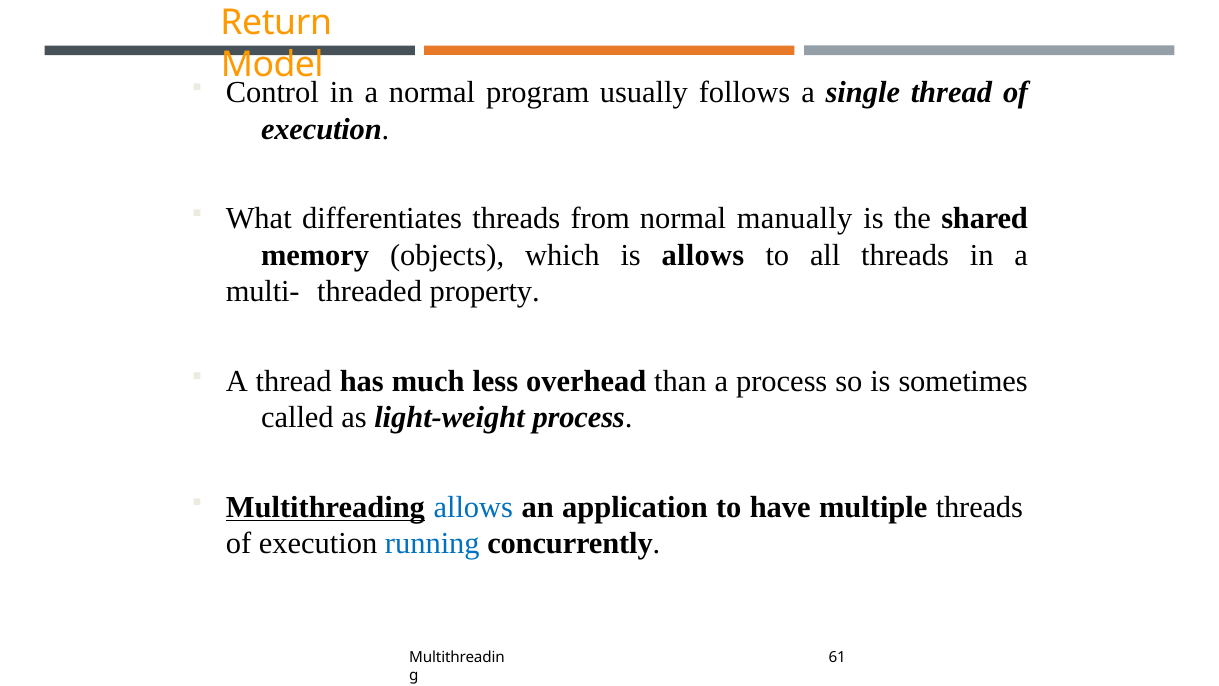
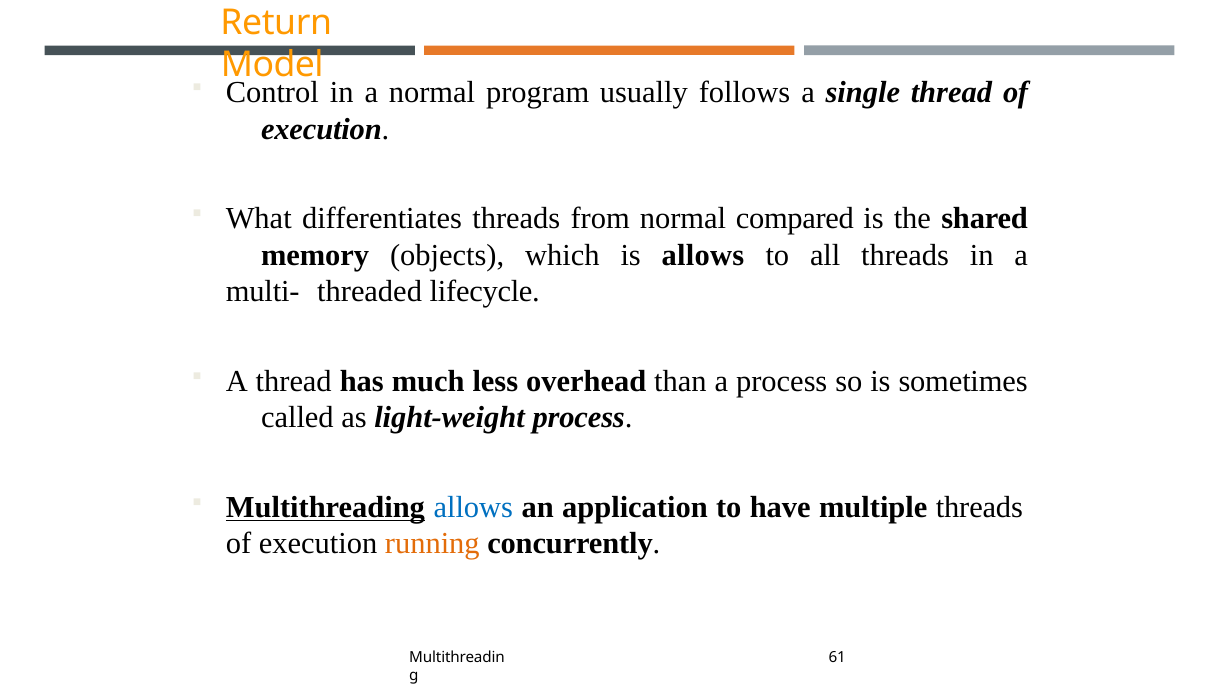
manually: manually -> compared (795, 218)
property: property -> lifecycle (485, 291)
running colour: blue -> orange (432, 543)
